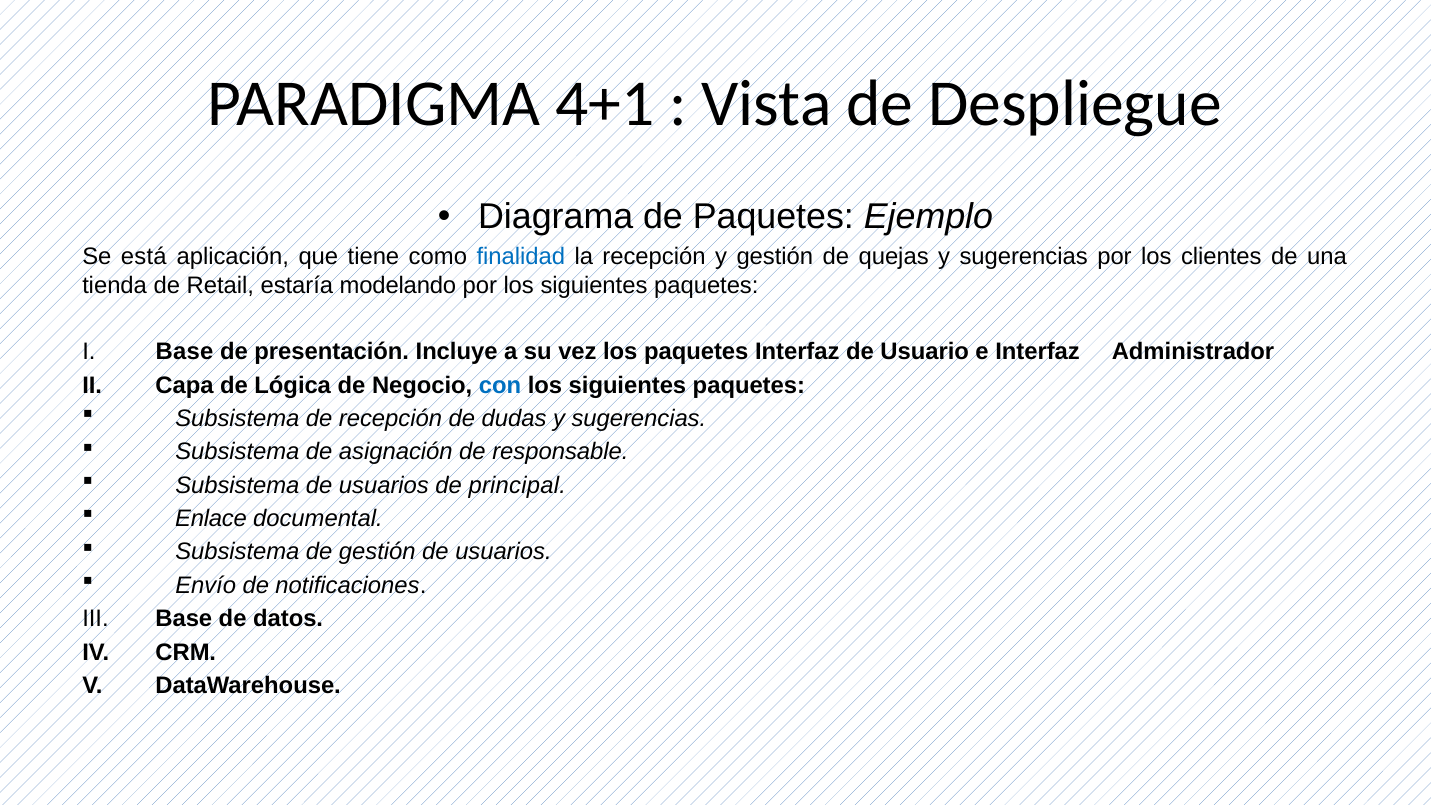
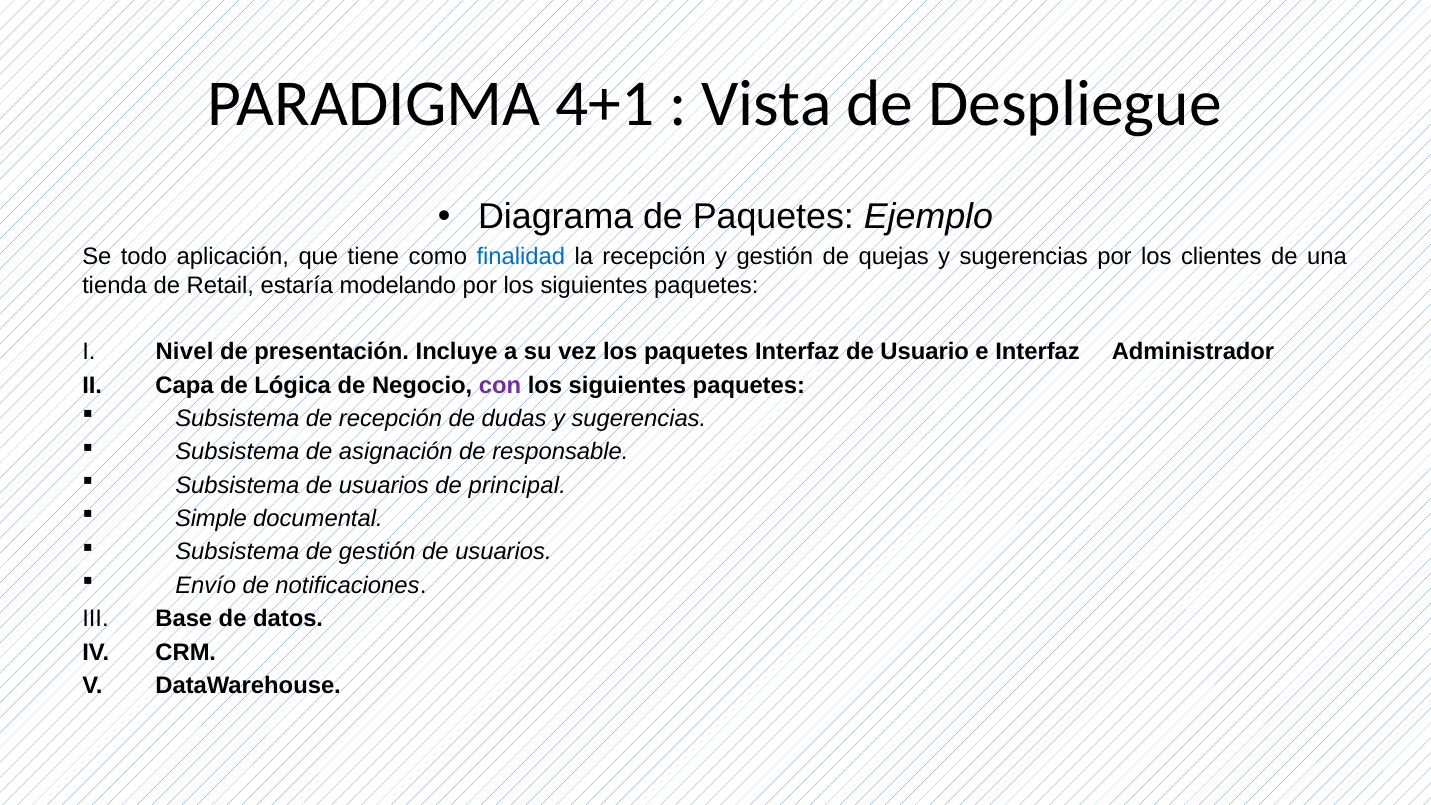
está: está -> todo (144, 257)
Base: Base -> Nivel (184, 352)
con colour: blue -> purple (500, 385)
Enlace: Enlace -> Simple (211, 519)
